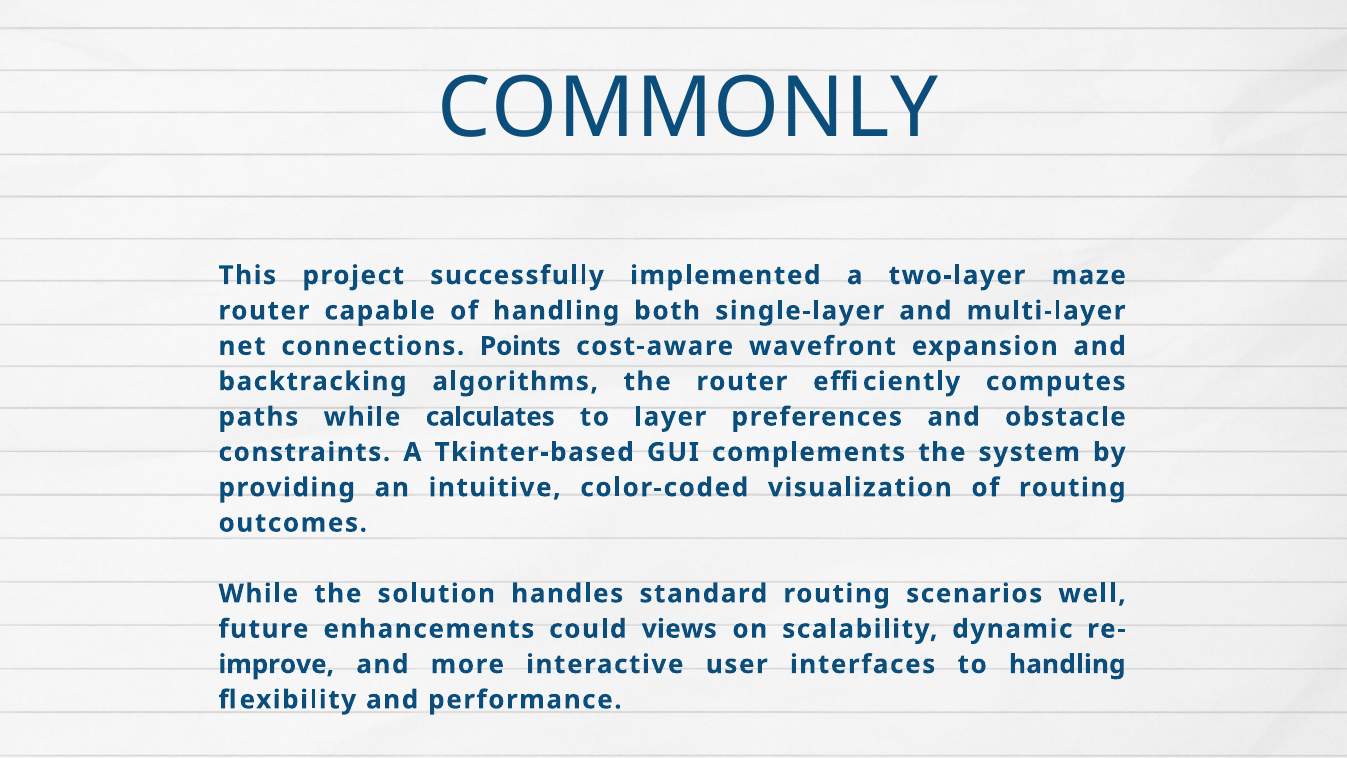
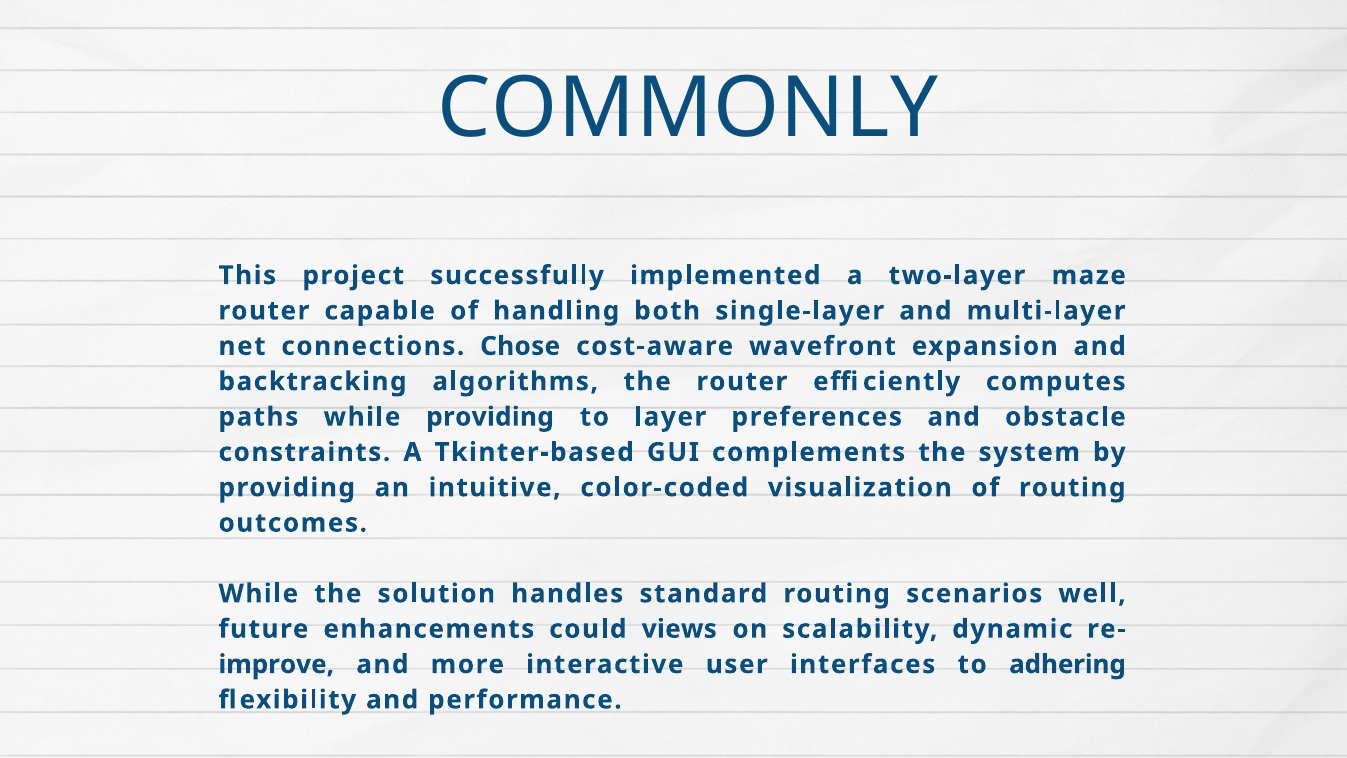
Points: Points -> Chose (520, 346)
while calculates: calculates -> providing (490, 417)
to handling: handling -> adhering (1067, 664)
